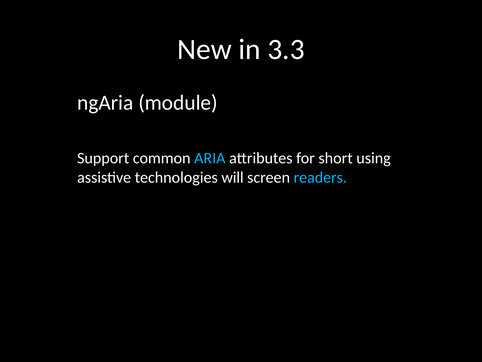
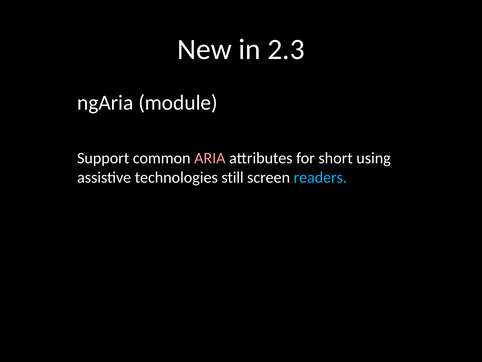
3.3: 3.3 -> 2.3 (286, 49)
ARIA colour: light blue -> pink (210, 158)
will: will -> still (233, 177)
